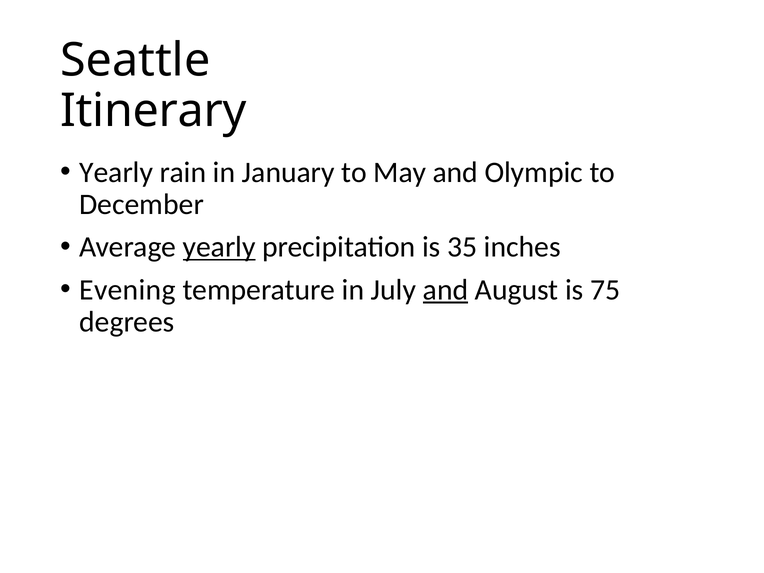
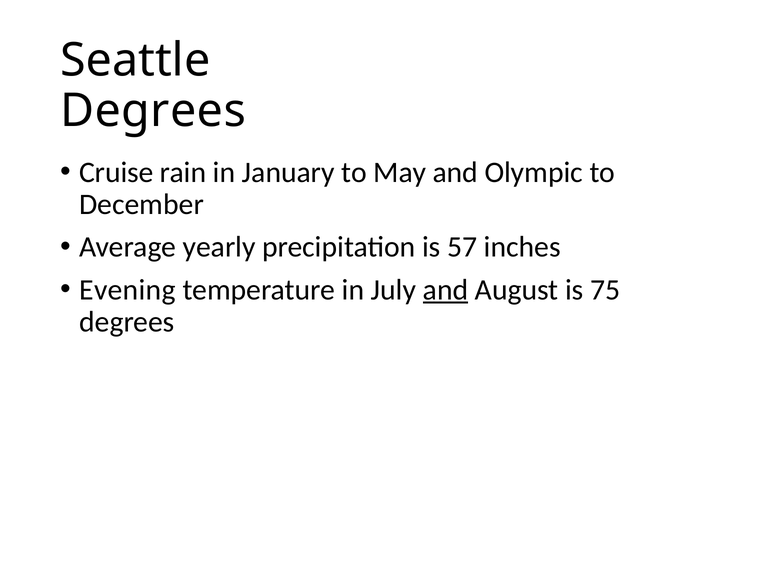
Itinerary: Itinerary -> Degrees (153, 111)
Yearly: Yearly -> Cruise (116, 172)
yearly underline: present -> none (219, 247)
35: 35 -> 57 (462, 247)
